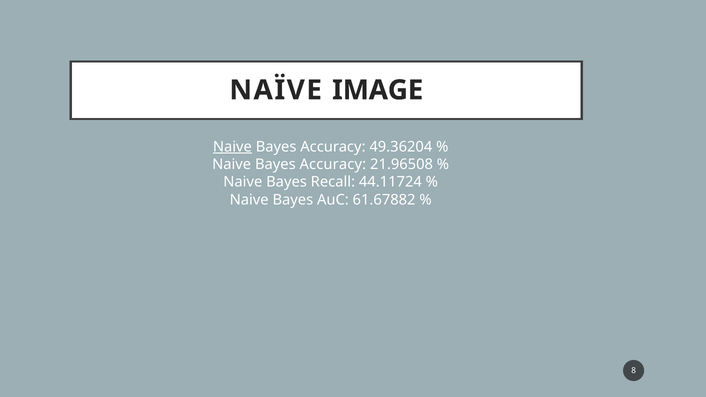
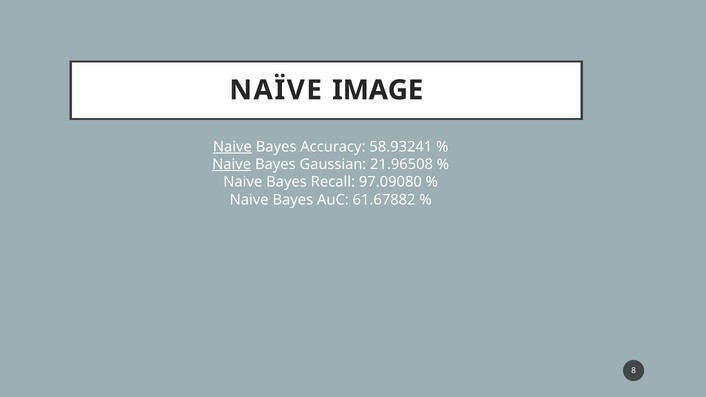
49.36204: 49.36204 -> 58.93241 (401, 147)
Naive underline: none -> present (232, 164)
Accuracy: Accuracy -> Gaussian (333, 164)
44.11724: 44.11724 -> 97.09080 (390, 182)
